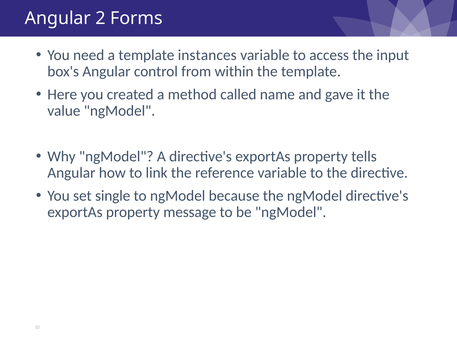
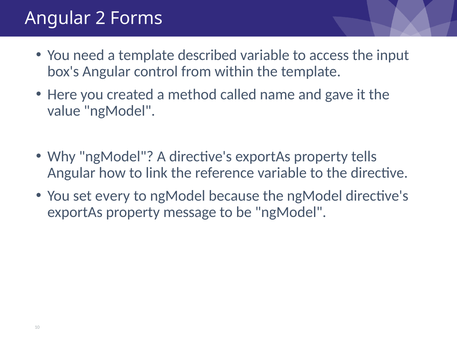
instances: instances -> described (207, 55)
single: single -> every (113, 196)
